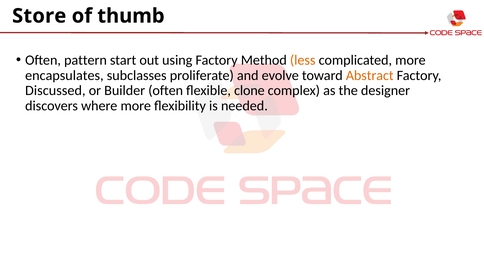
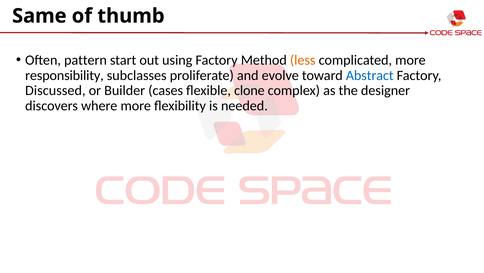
Store: Store -> Same (39, 16)
encapsulates: encapsulates -> responsibility (64, 75)
Abstract colour: orange -> blue (370, 75)
Builder often: often -> cases (166, 90)
